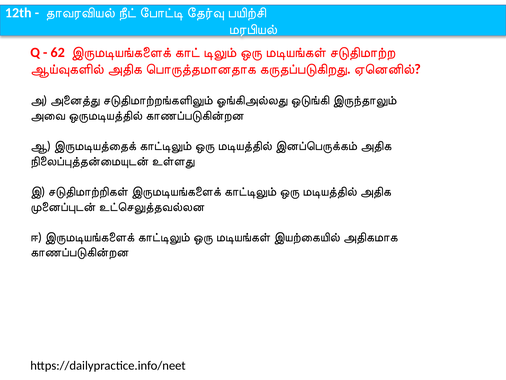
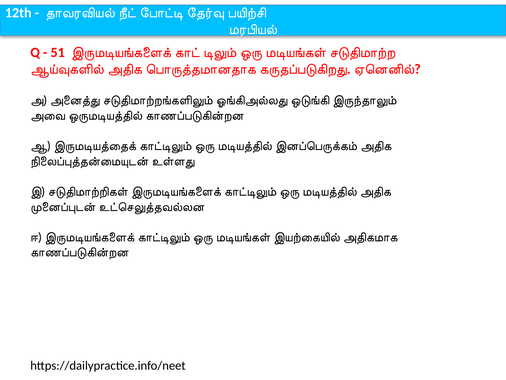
62: 62 -> 51 (58, 52)
